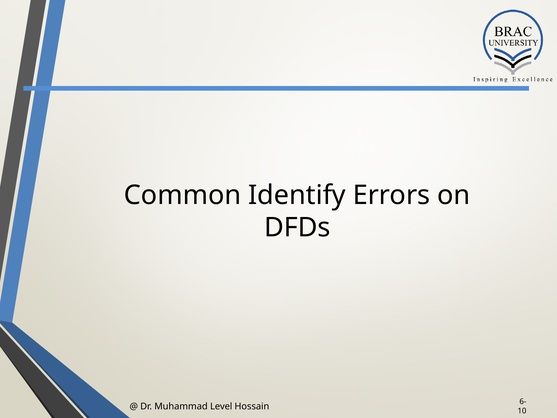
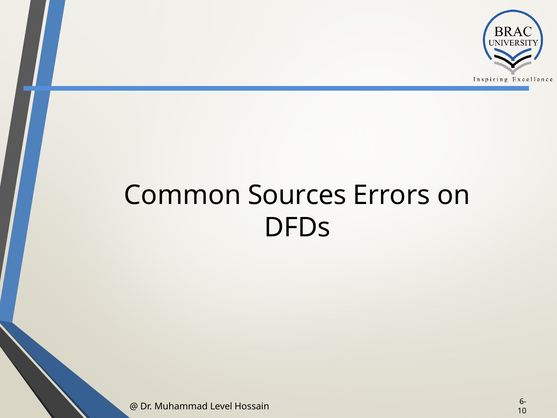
Identify: Identify -> Sources (297, 195)
